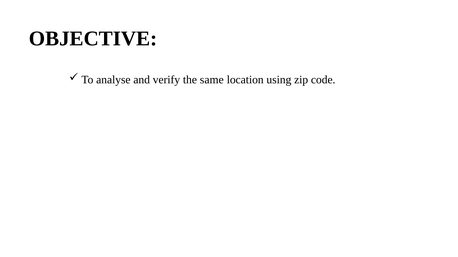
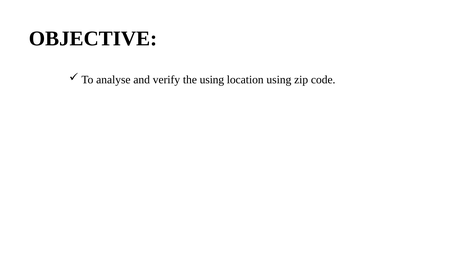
the same: same -> using (212, 80)
